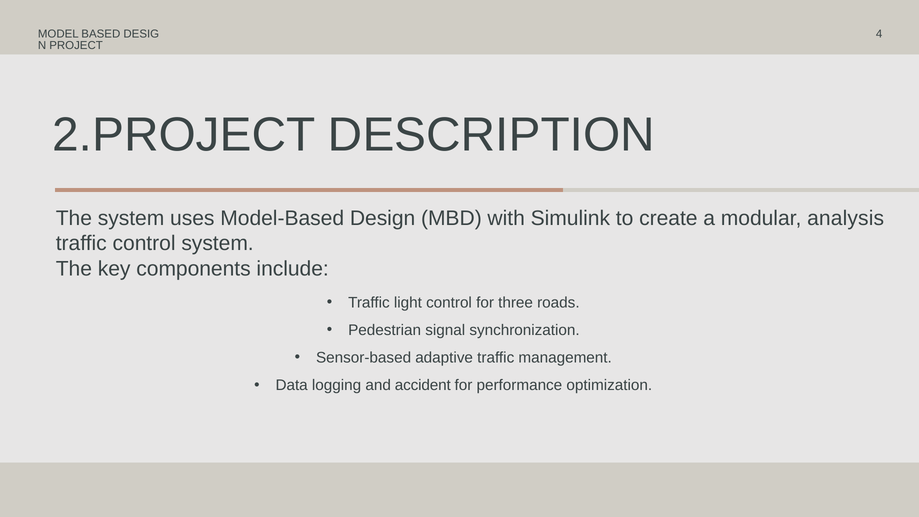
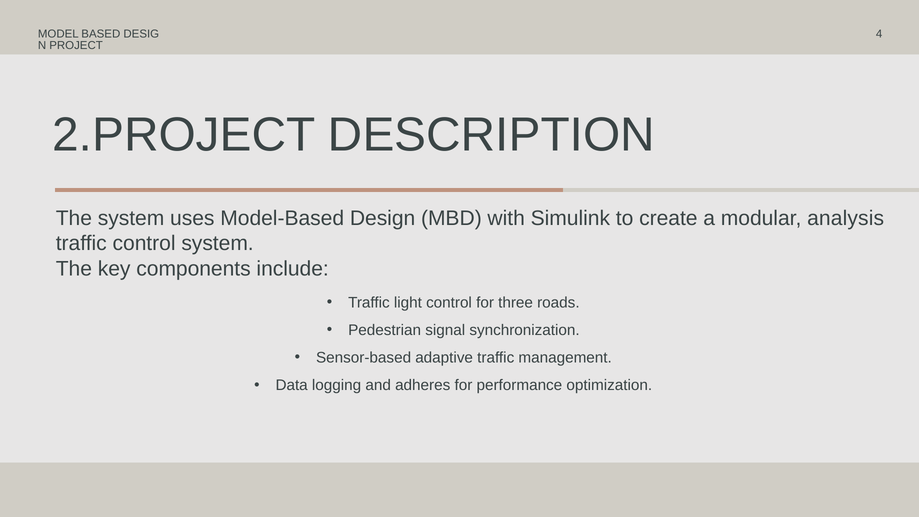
accident: accident -> adheres (423, 385)
